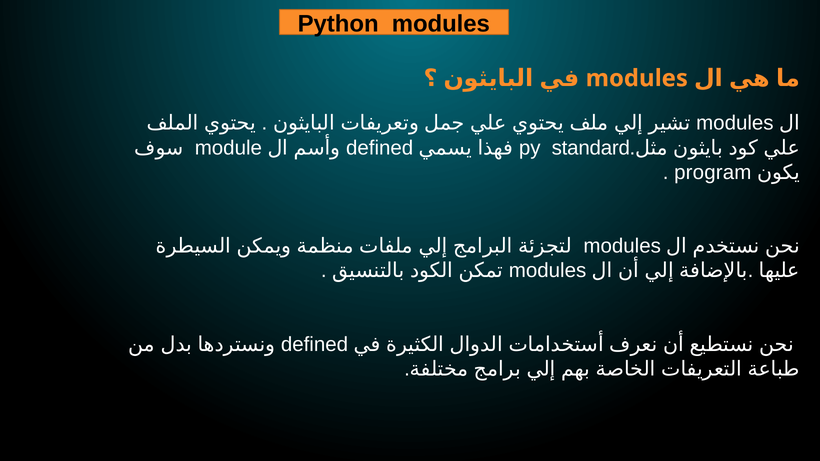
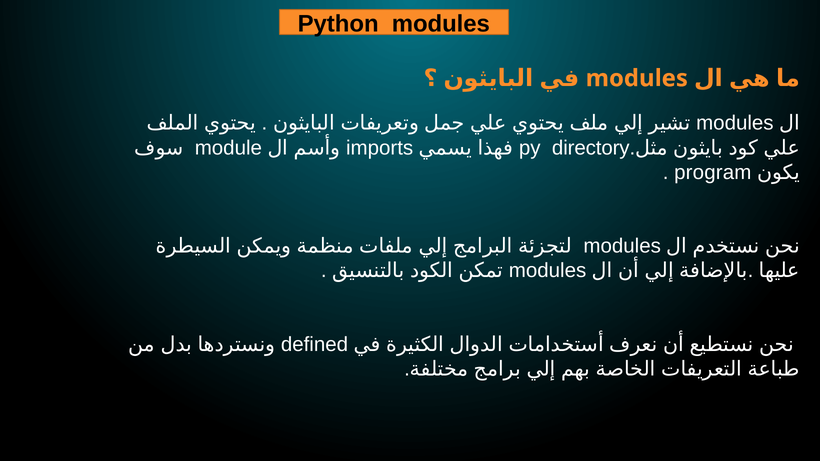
defined: defined -> imports (380, 148)
standard: standard -> directory (591, 148)
